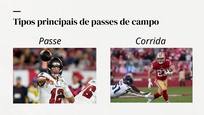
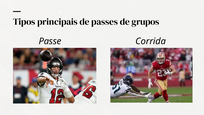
campo: campo -> grupos (145, 22)
